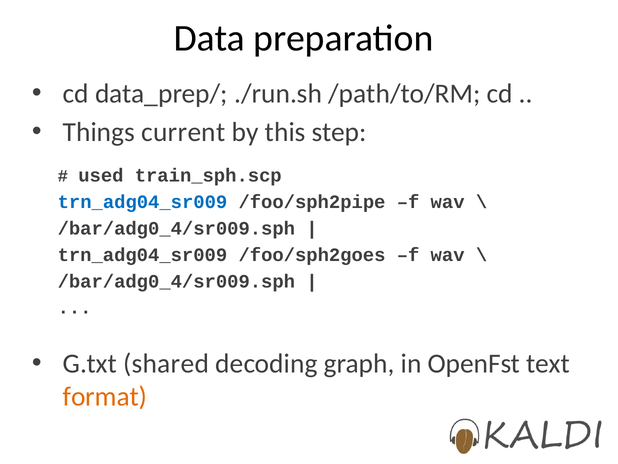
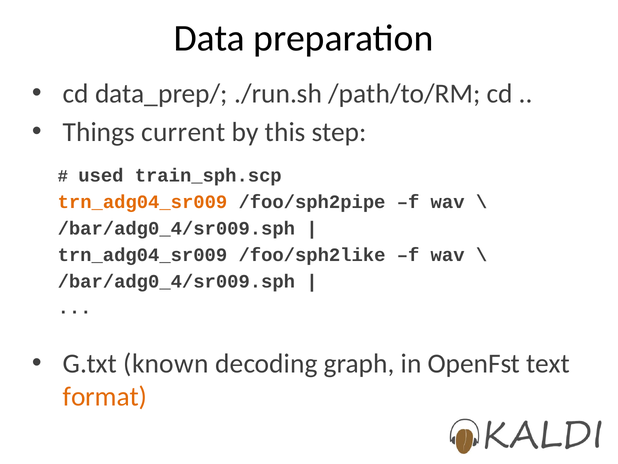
trn_adg04_sr009 colour: blue -> orange (142, 202)
/foo/sph2goes: /foo/sph2goes -> /foo/sph2like (312, 255)
shared: shared -> known (166, 363)
